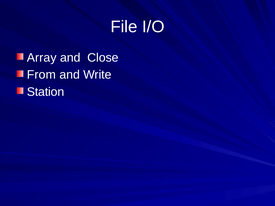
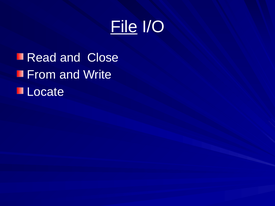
File underline: none -> present (124, 27)
Array: Array -> Read (42, 58)
Station: Station -> Locate (45, 92)
